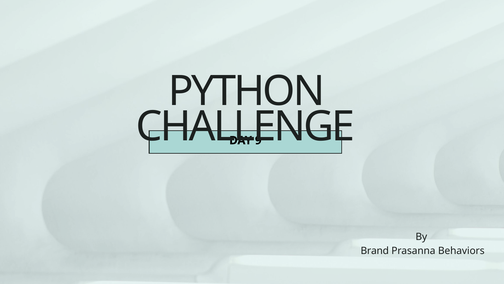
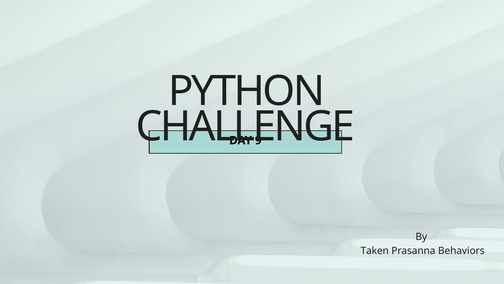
Brand: Brand -> Taken (375, 250)
